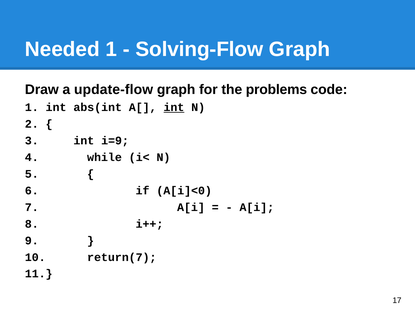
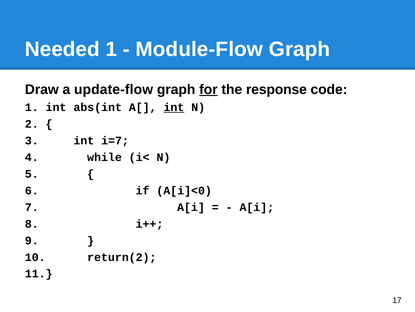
Solving-Flow: Solving-Flow -> Module-Flow (199, 49)
for underline: none -> present (208, 89)
problems: problems -> response (276, 89)
i=9: i=9 -> i=7 (115, 140)
return(7: return(7 -> return(2 (122, 257)
